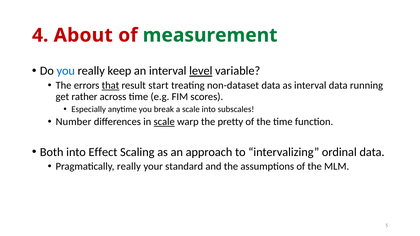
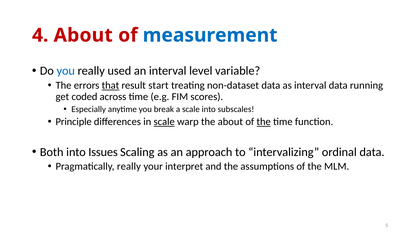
measurement colour: green -> blue (210, 35)
keep: keep -> used (119, 71)
level underline: present -> none (201, 71)
rather: rather -> coded (84, 97)
Number: Number -> Principle (74, 122)
the pretty: pretty -> about (230, 122)
the underline: none -> present (264, 122)
Effect: Effect -> Issues (103, 152)
standard: standard -> interpret (184, 167)
